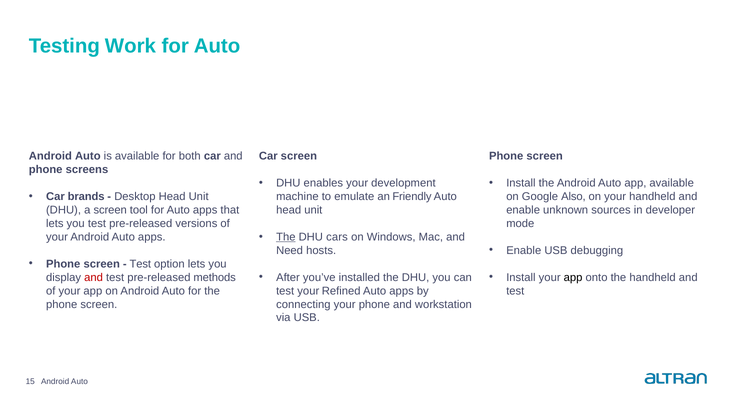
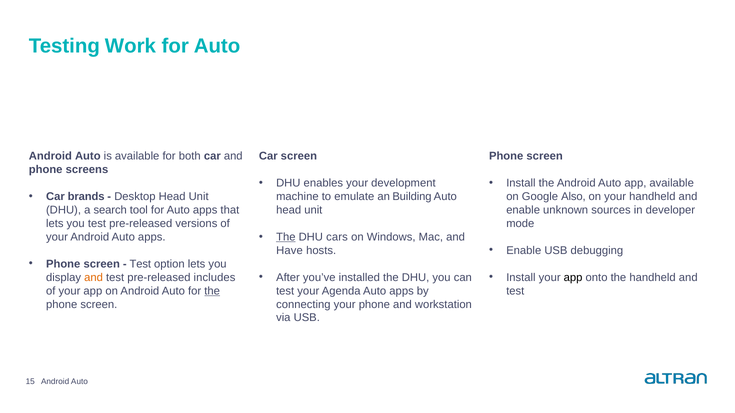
Friendly: Friendly -> Building (412, 197)
a screen: screen -> search (110, 210)
Need: Need -> Have (290, 251)
and colour: red -> orange (94, 278)
methods: methods -> includes (215, 278)
the underline: none -> present (212, 291)
Refined: Refined -> Agenda (341, 291)
